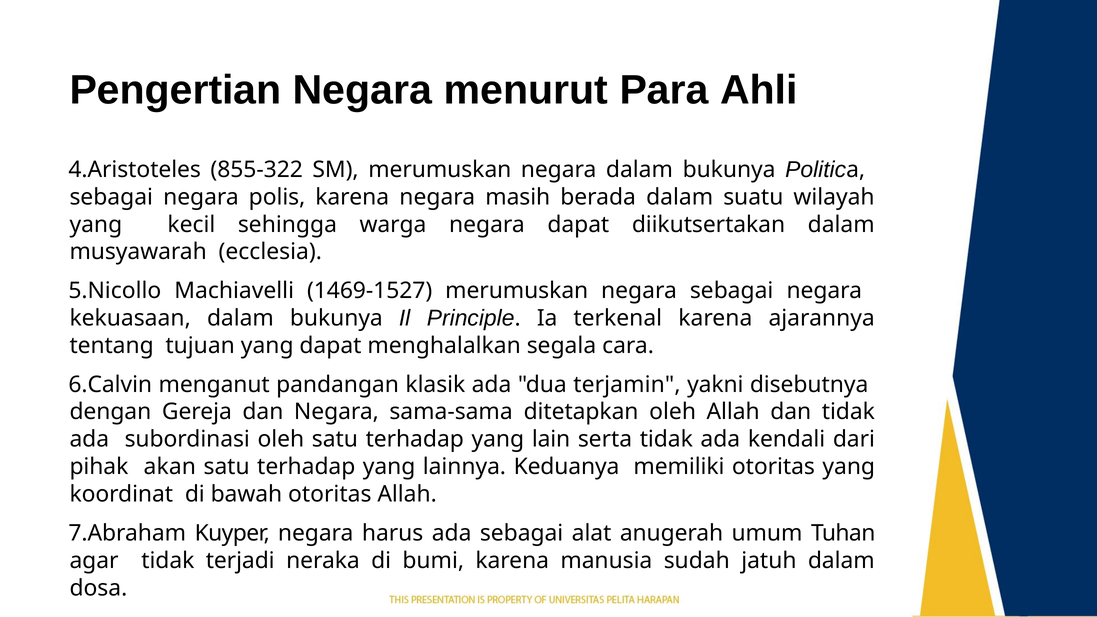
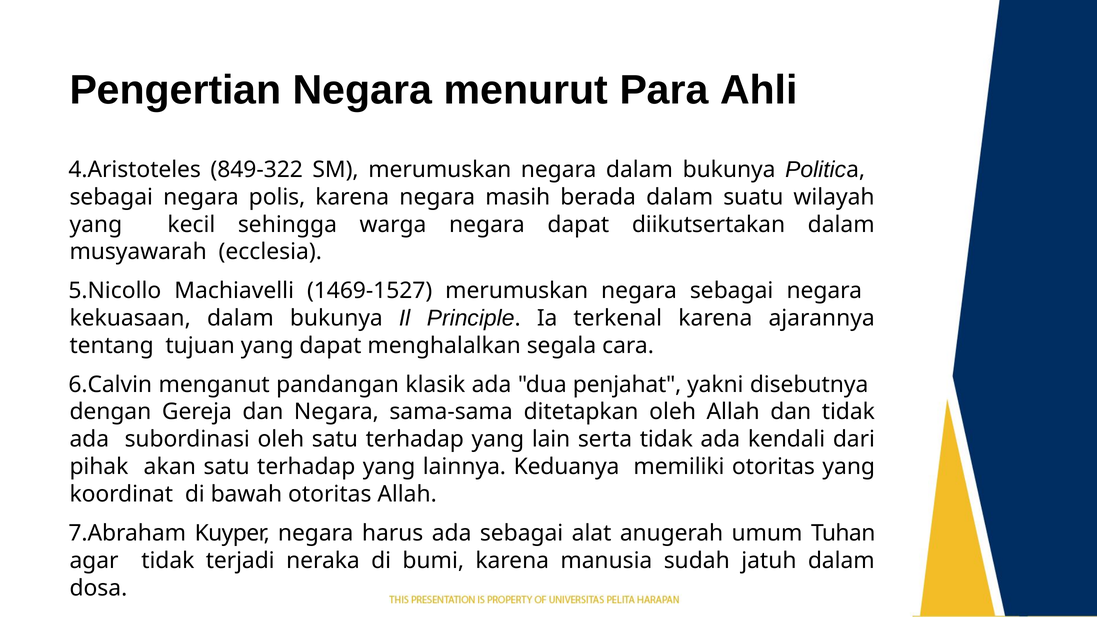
855-322: 855-322 -> 849-322 (257, 170)
terjamin: terjamin -> penjahat (627, 385)
